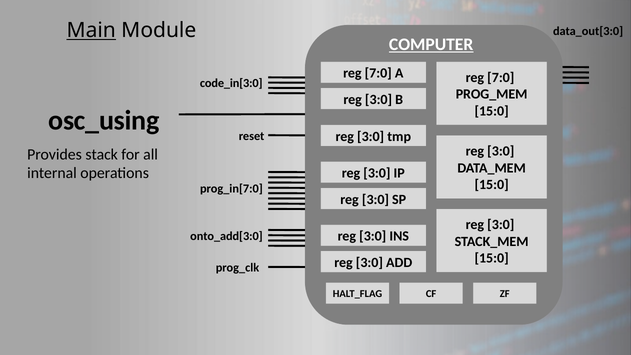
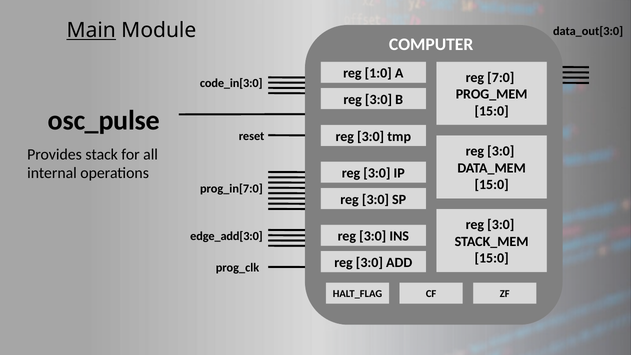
COMPUTER underline: present -> none (431, 45)
7:0: 7:0 -> 1:0 (378, 73)
osc_using: osc_using -> osc_pulse (104, 120)
onto_add[3:0: onto_add[3:0 -> edge_add[3:0 (226, 236)
